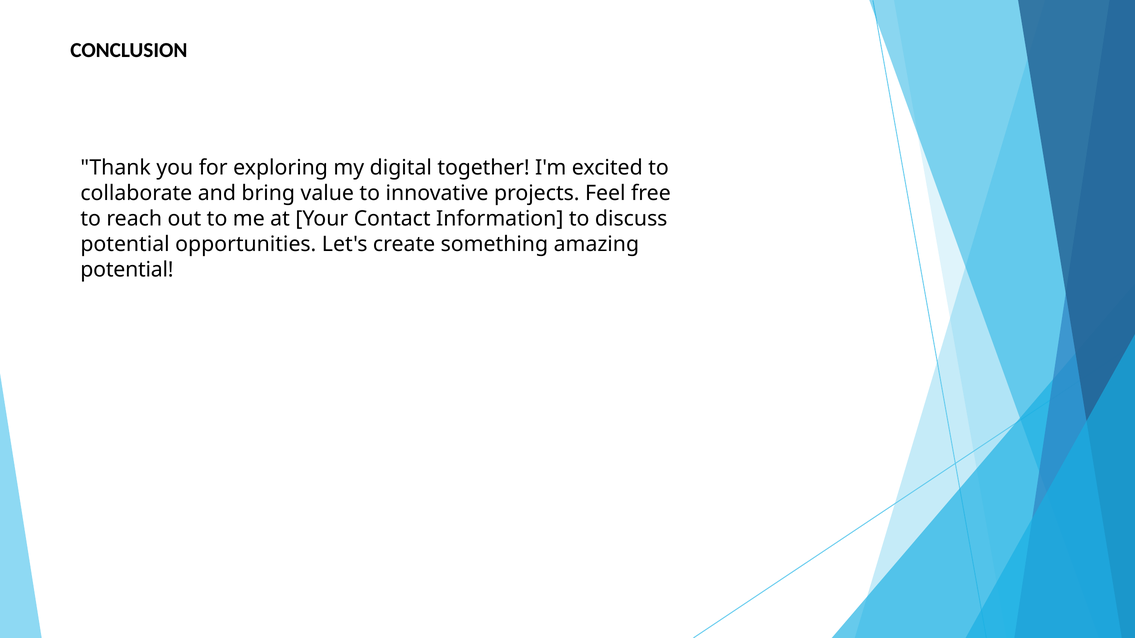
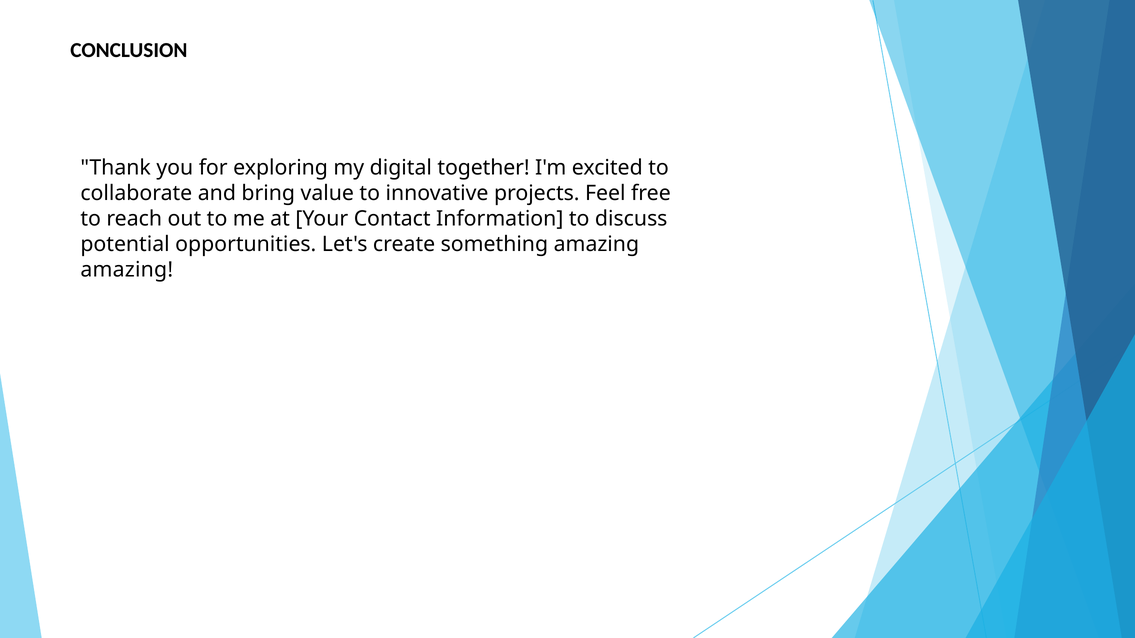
potential: potential -> amazing (127, 270)
